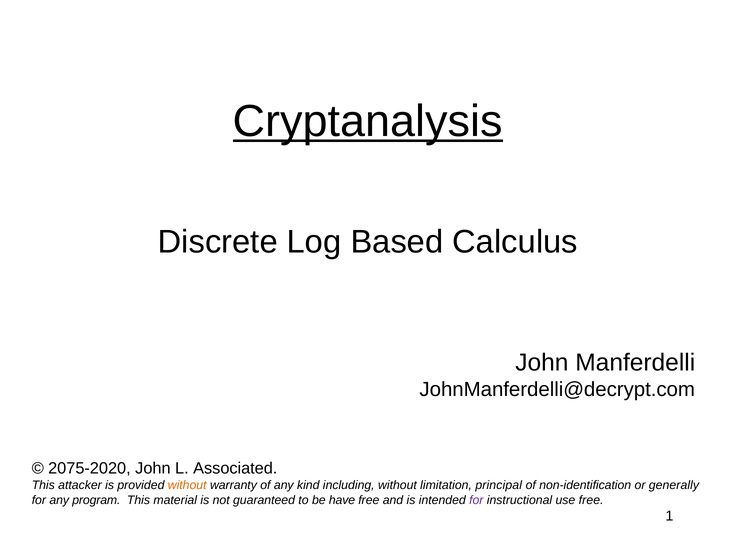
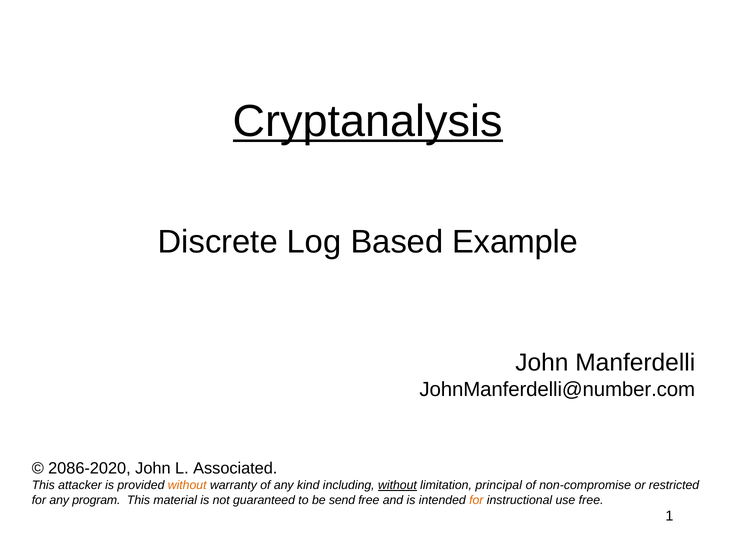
Calculus: Calculus -> Example (515, 242)
JohnManferdelli@decrypt.com: JohnManferdelli@decrypt.com -> JohnManferdelli@number.com (557, 389)
2075-2020: 2075-2020 -> 2086-2020 (89, 468)
without underline: none -> present (397, 485)
non-identification: non-identification -> non-compromise (585, 485)
generally: generally -> restricted (674, 485)
have: have -> send (342, 500)
for colour: purple -> orange (476, 500)
